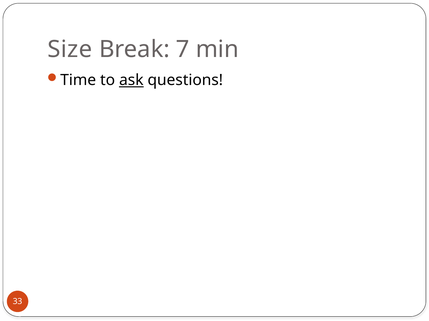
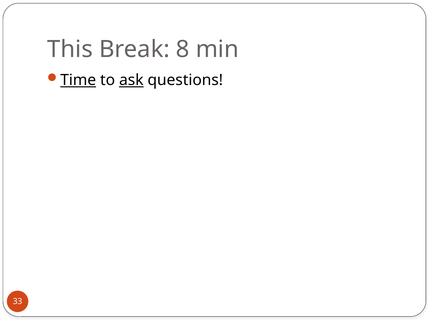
Size: Size -> This (70, 50)
7: 7 -> 8 (183, 50)
Time underline: none -> present (78, 80)
